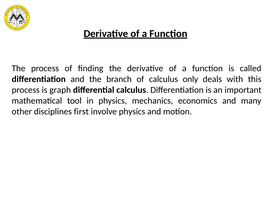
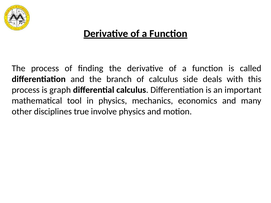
only: only -> side (190, 79)
first: first -> true (81, 112)
